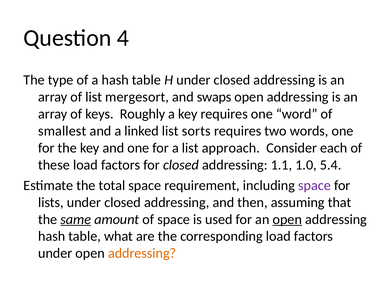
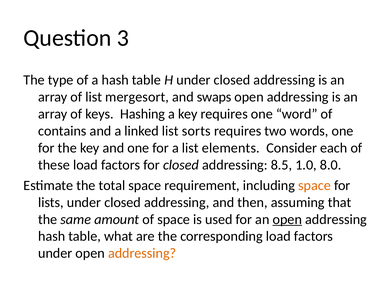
4: 4 -> 3 (123, 38)
Roughly: Roughly -> Hashing (143, 114)
smallest: smallest -> contains (62, 131)
approach: approach -> elements (231, 148)
1.1: 1.1 -> 8.5 (281, 165)
5.4: 5.4 -> 8.0 (331, 165)
space colour: purple -> orange (315, 185)
same underline: present -> none (76, 219)
